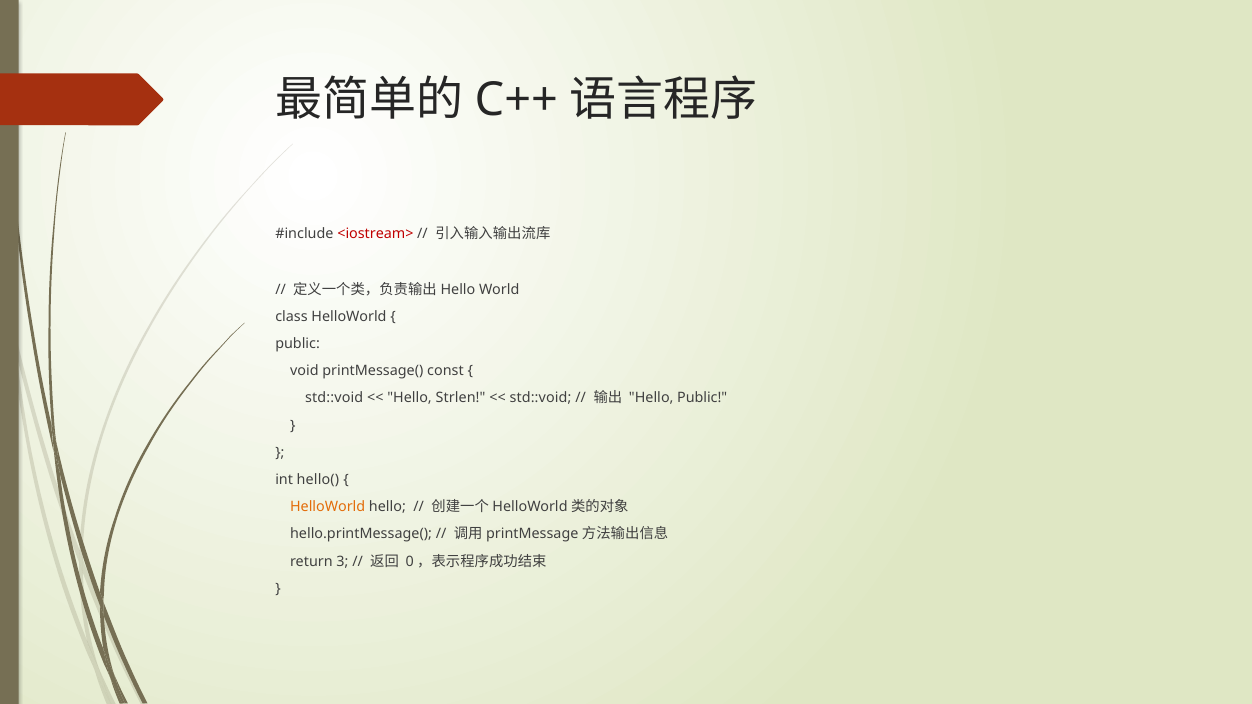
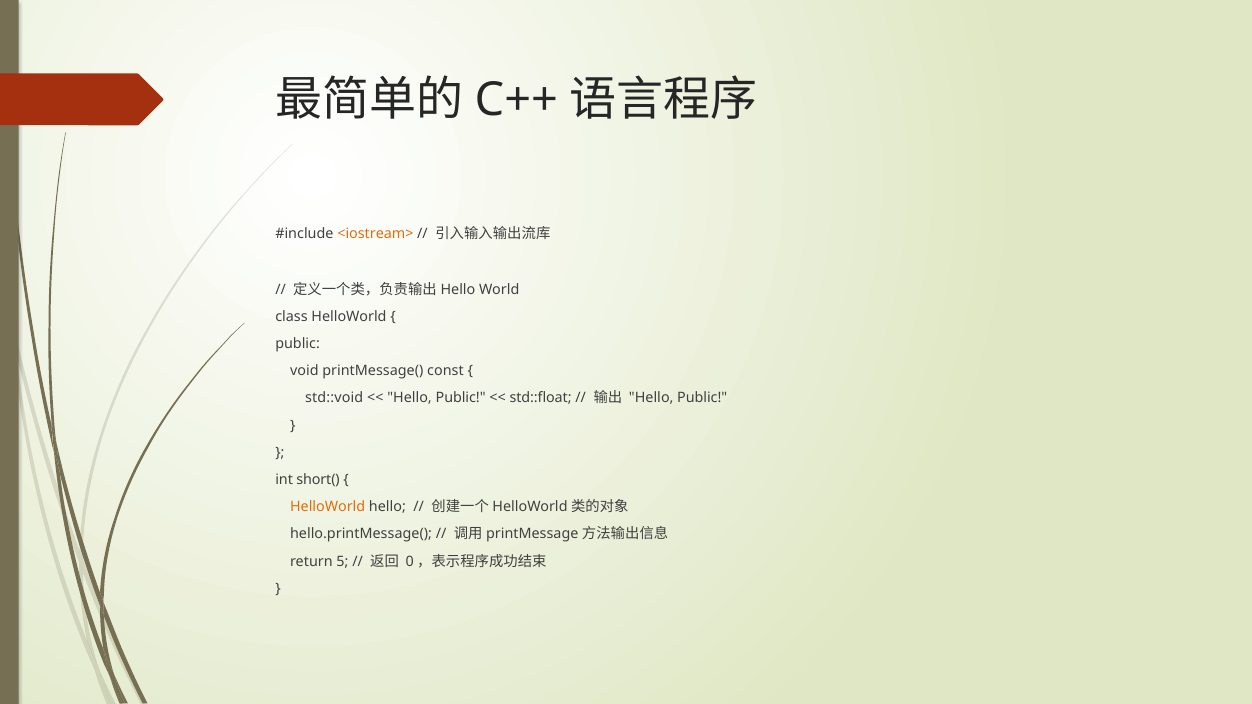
<iostream> colour: red -> orange (375, 233)
Strlen: Strlen -> Public (461, 398)
std::void: std::void -> std::float (541, 398)
hello(: hello( -> short( (318, 480)
3: 3 -> 5 (342, 562)
